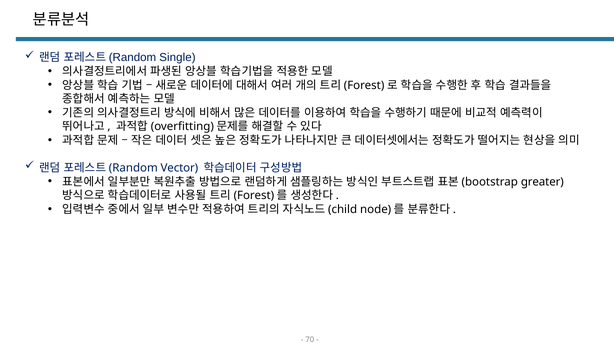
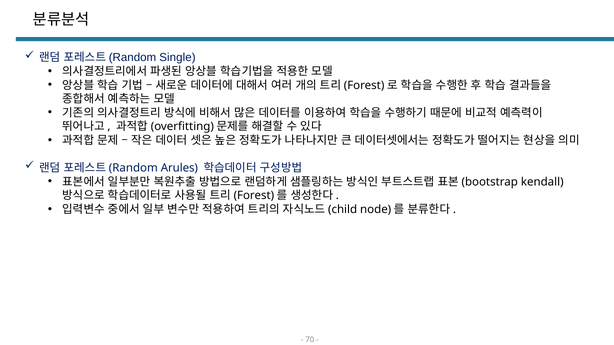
Vector: Vector -> Arules (179, 168)
greater: greater -> kendall (542, 182)
